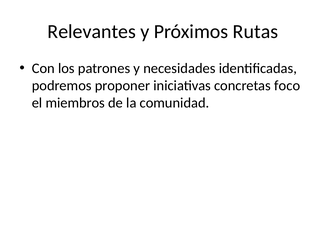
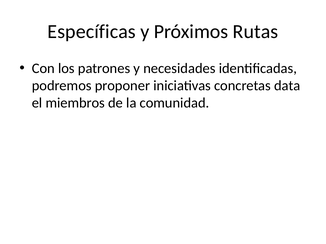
Relevantes: Relevantes -> Específicas (92, 32)
foco: foco -> data (287, 86)
